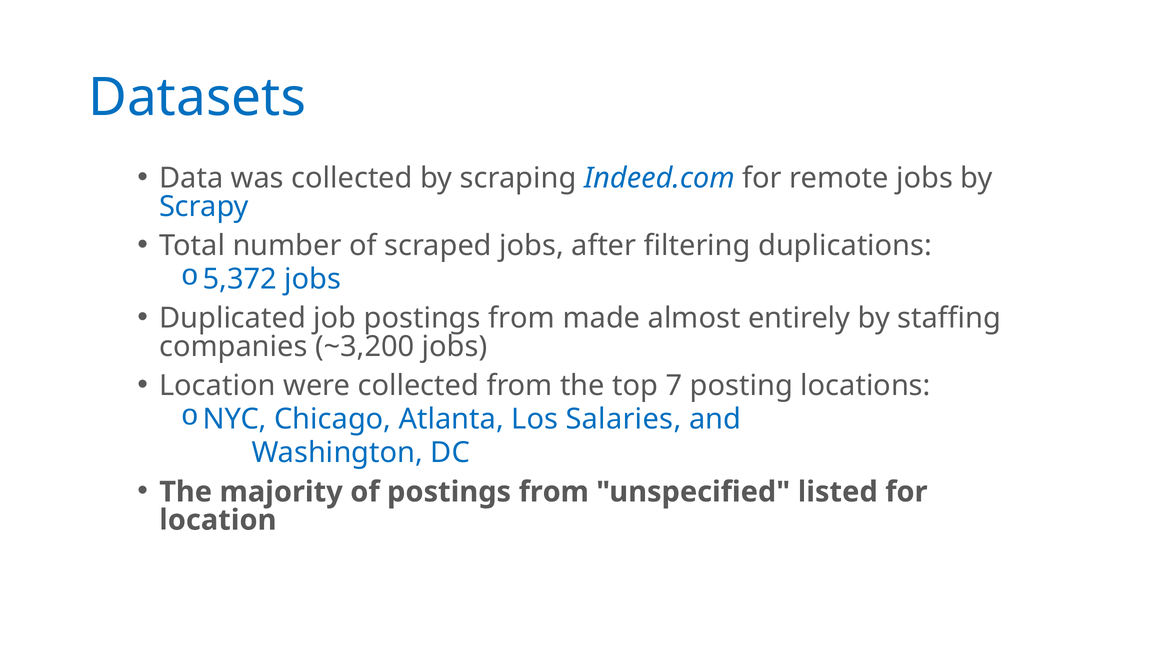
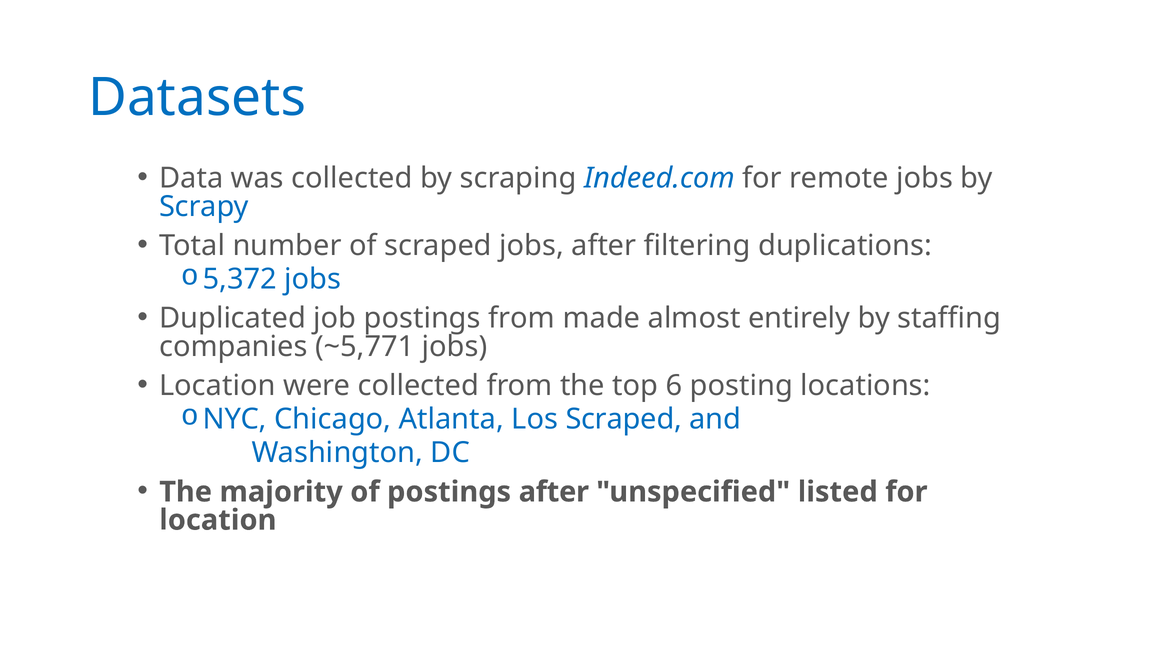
~3,200: ~3,200 -> ~5,771 (365, 346)
7: 7 -> 6 (674, 385)
Los Salaries: Salaries -> Scraped (624, 419)
of postings from: from -> after (554, 492)
